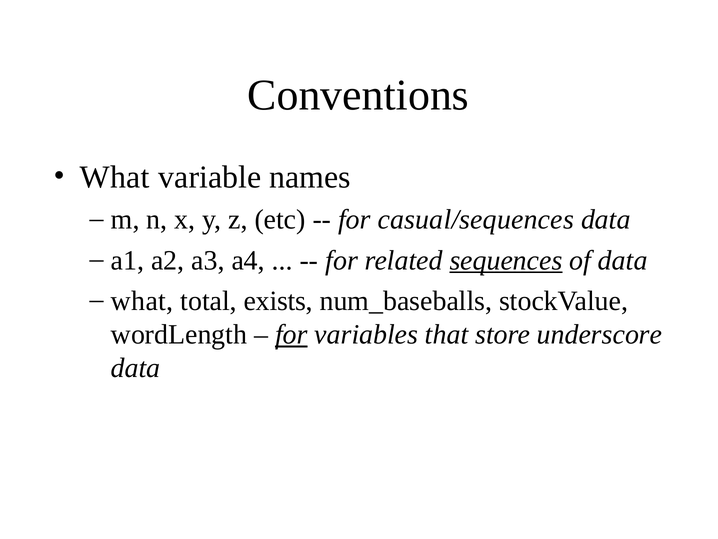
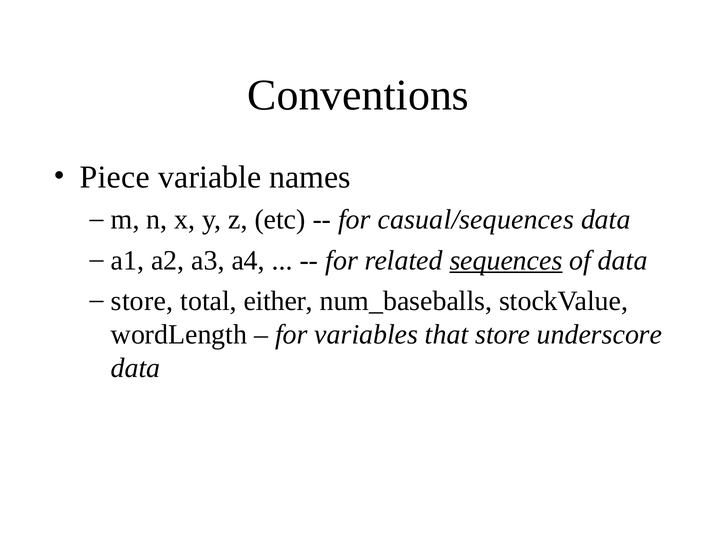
What: What -> Piece (115, 177)
what: what -> store (142, 301)
exists: exists -> either (278, 301)
for underline: present -> none (291, 334)
